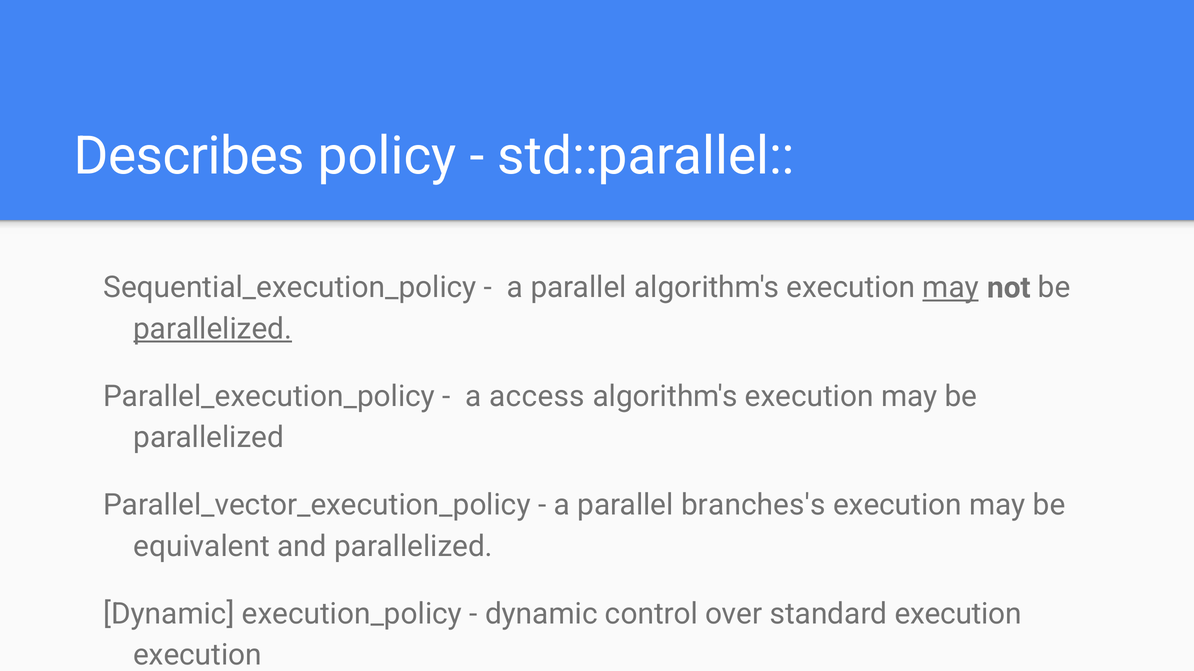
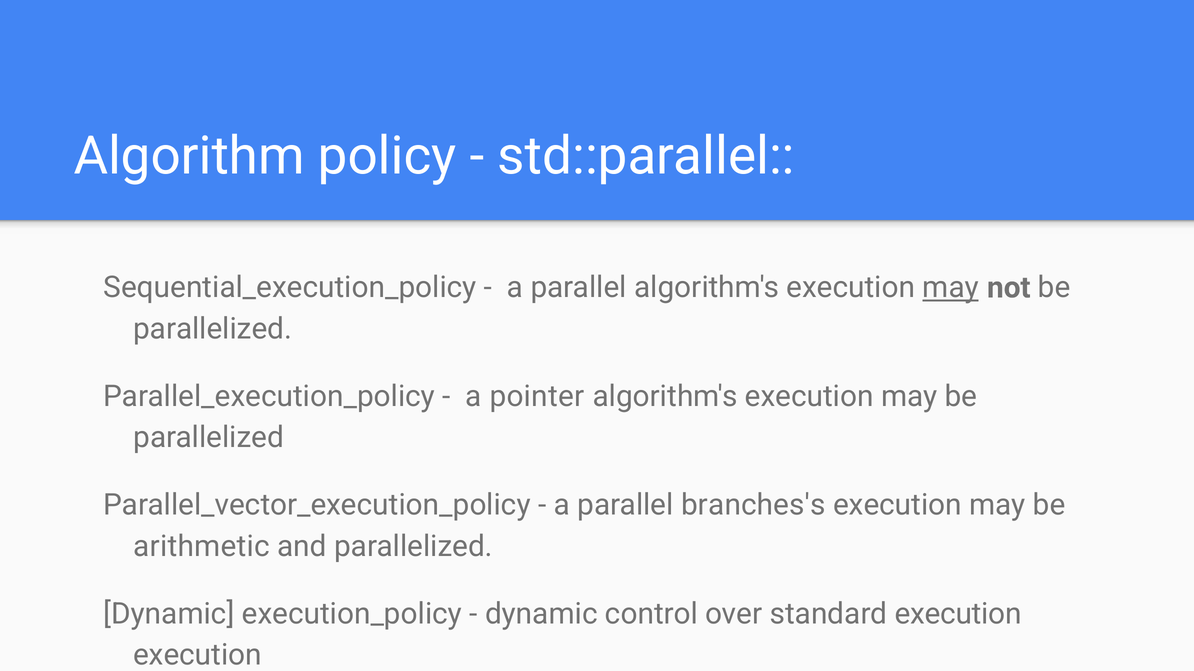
Describes: Describes -> Algorithm (189, 157)
parallelized underline: present -> none (213, 329)
access: access -> pointer (537, 397)
equivalent: equivalent -> arithmetic (201, 547)
